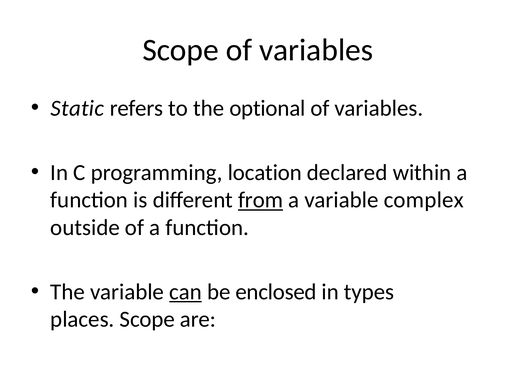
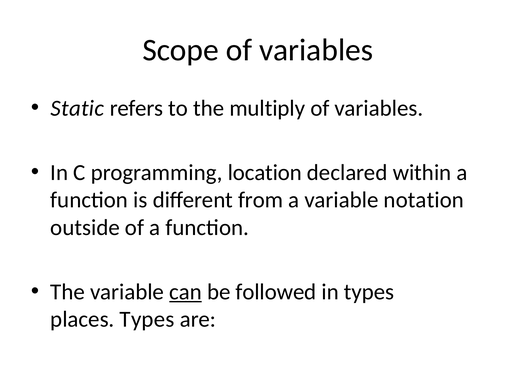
optional: optional -> multiply (267, 108)
from underline: present -> none (261, 200)
complex: complex -> notation (424, 200)
enclosed: enclosed -> followed (276, 292)
places Scope: Scope -> Types (147, 319)
